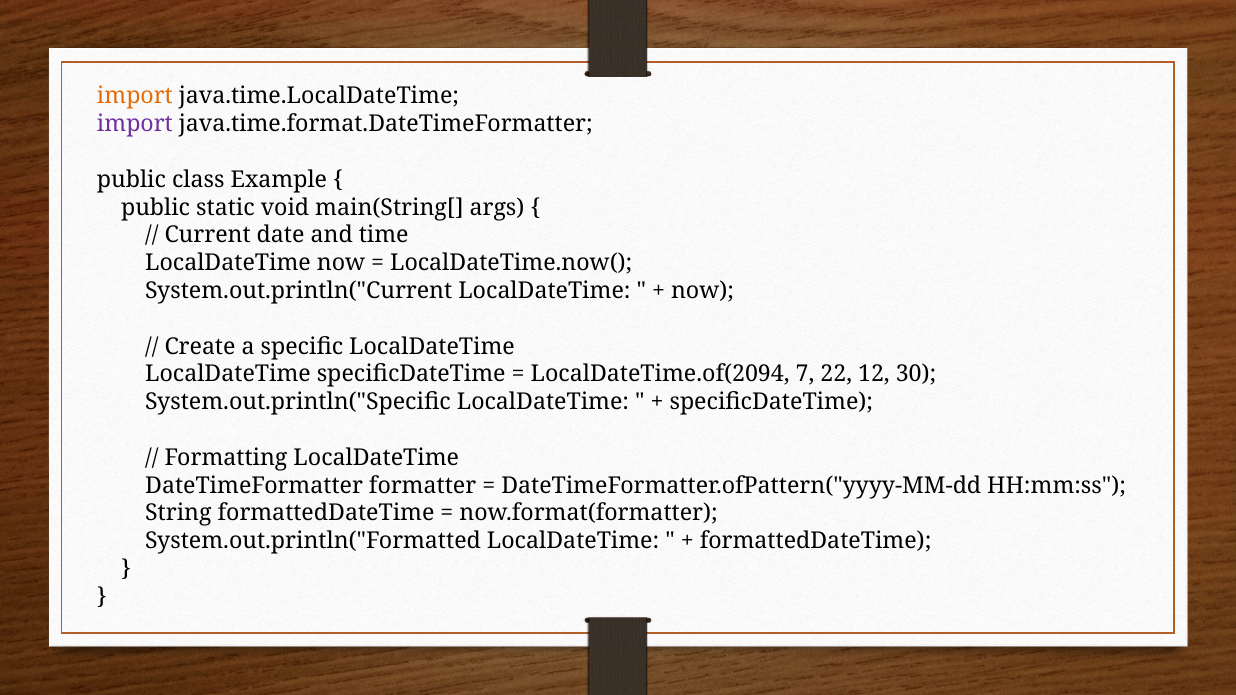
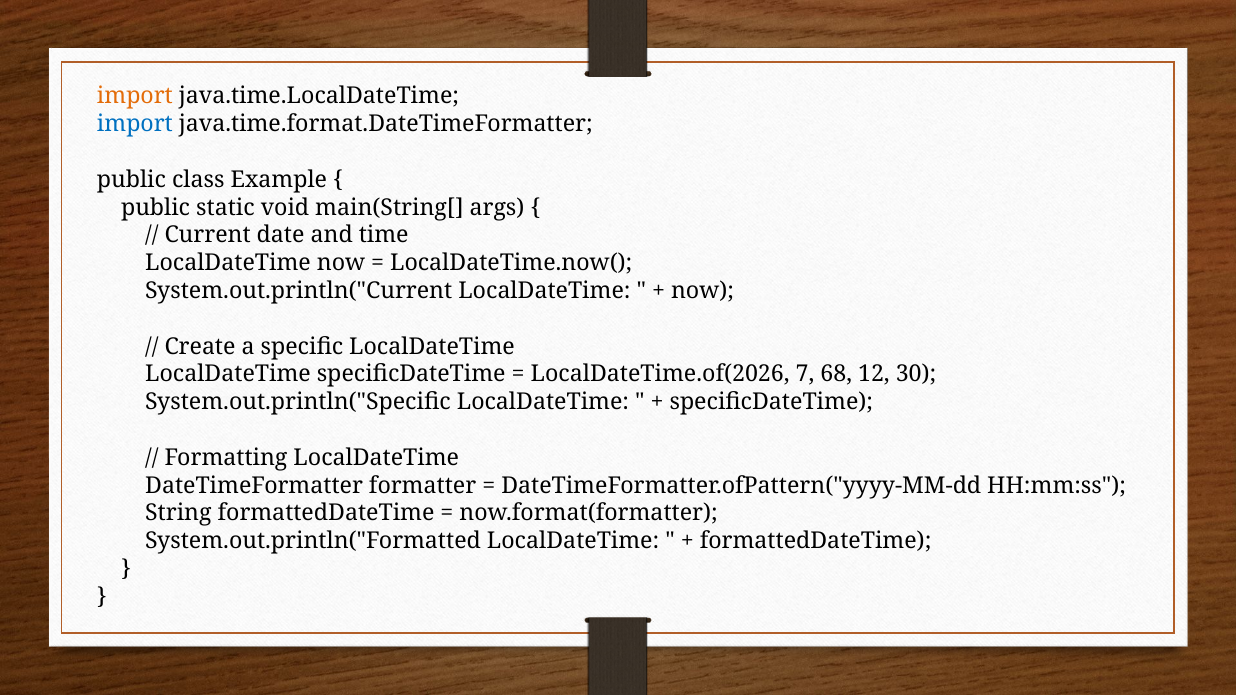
import colour: purple -> blue (135, 124)
LocalDateTime.of(2094: LocalDateTime.of(2094 -> LocalDateTime.of(2026 (660, 374)
22: 22 -> 68 (836, 374)
